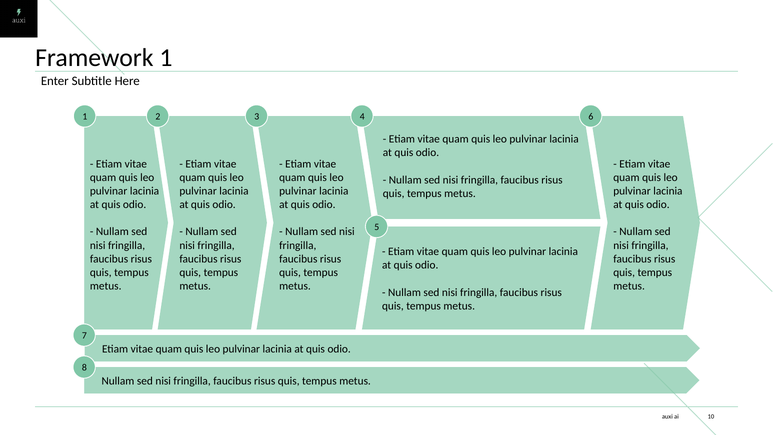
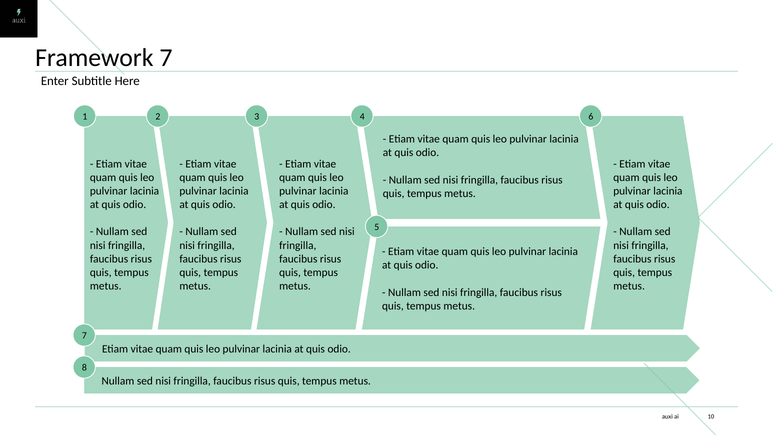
Framework 1: 1 -> 7 (166, 58)
